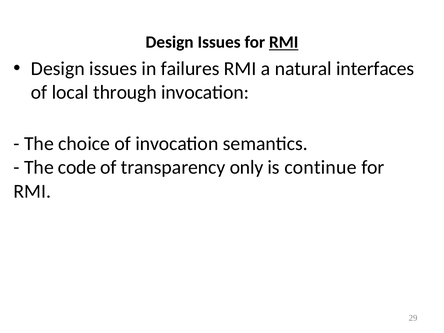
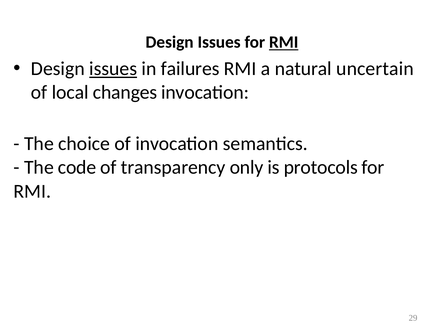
issues underline: none -> present (113, 69)
interfaces: interfaces -> uncertain (375, 69)
through: through -> changes (125, 92)
continue: continue -> protocols (321, 167)
